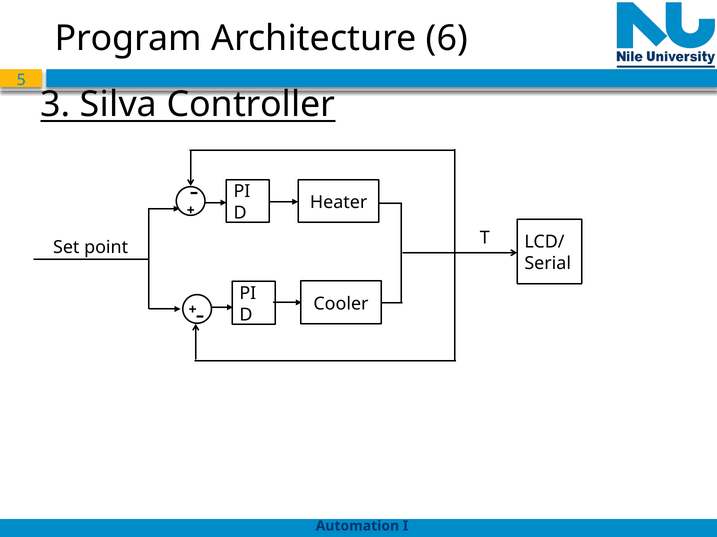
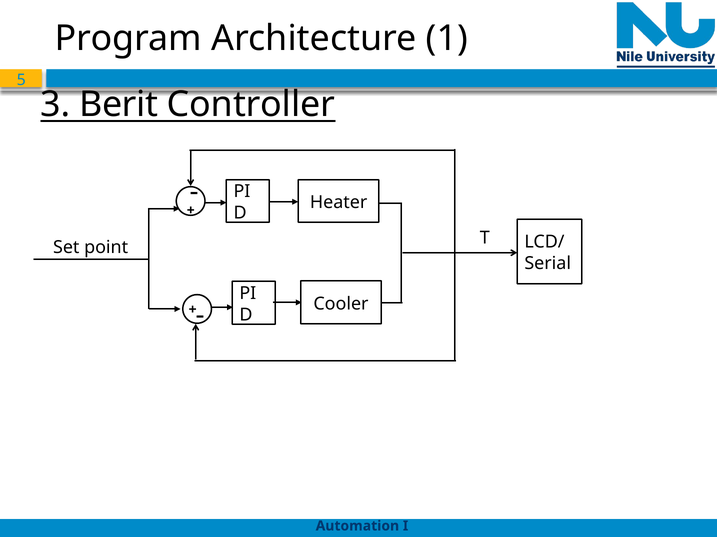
6: 6 -> 1 (447, 38)
Silva: Silva -> Berit (119, 105)
